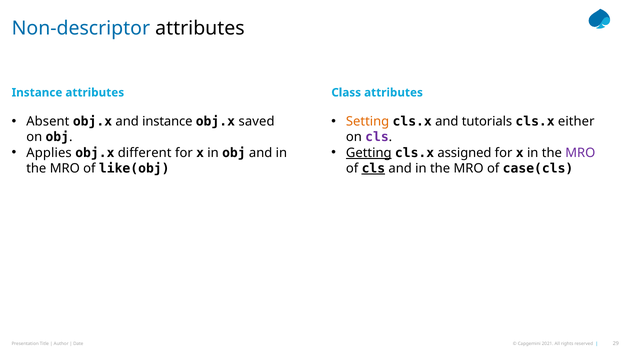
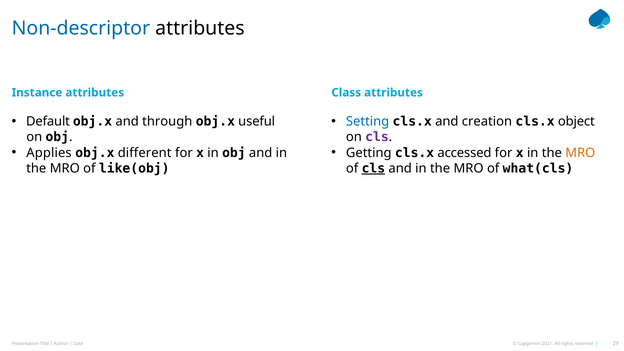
Absent: Absent -> Default (48, 122)
and instance: instance -> through (167, 122)
saved: saved -> useful (257, 122)
Setting colour: orange -> blue (368, 122)
tutorials: tutorials -> creation (487, 122)
either: either -> object (576, 122)
Getting underline: present -> none (369, 153)
assigned: assigned -> accessed (464, 153)
MRO colour: purple -> orange (580, 153)
case(cls: case(cls -> what(cls (538, 168)
